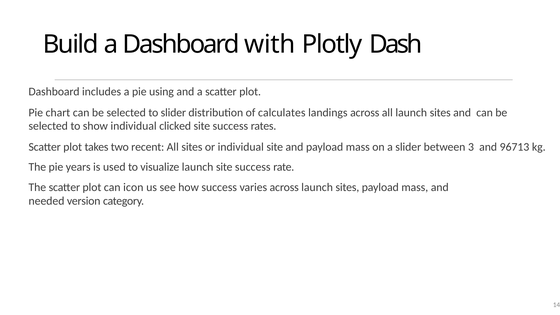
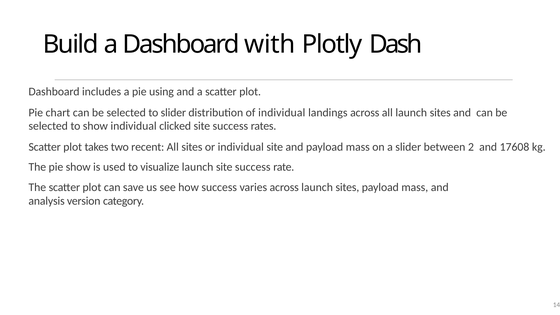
of calculates: calculates -> individual (282, 113)
3: 3 -> 2 (471, 147)
96713: 96713 -> 17608 (514, 147)
pie years: years -> show (78, 167)
icon: icon -> save (133, 187)
needed: needed -> analysis (47, 201)
